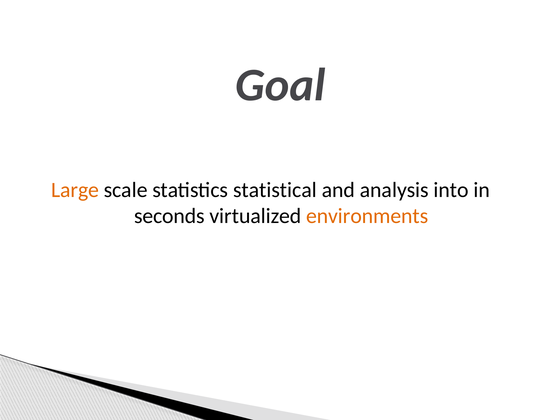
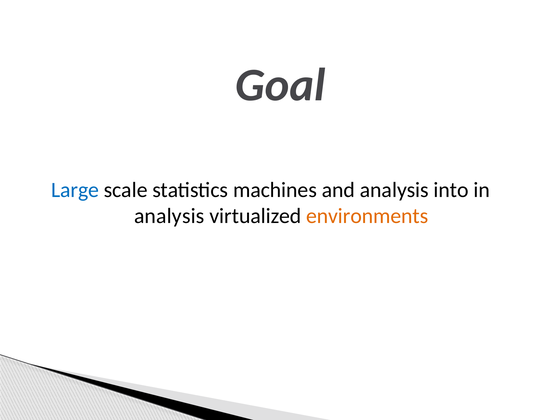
Large colour: orange -> blue (75, 190)
statistical: statistical -> machines (275, 190)
seconds: seconds -> analysis (169, 216)
